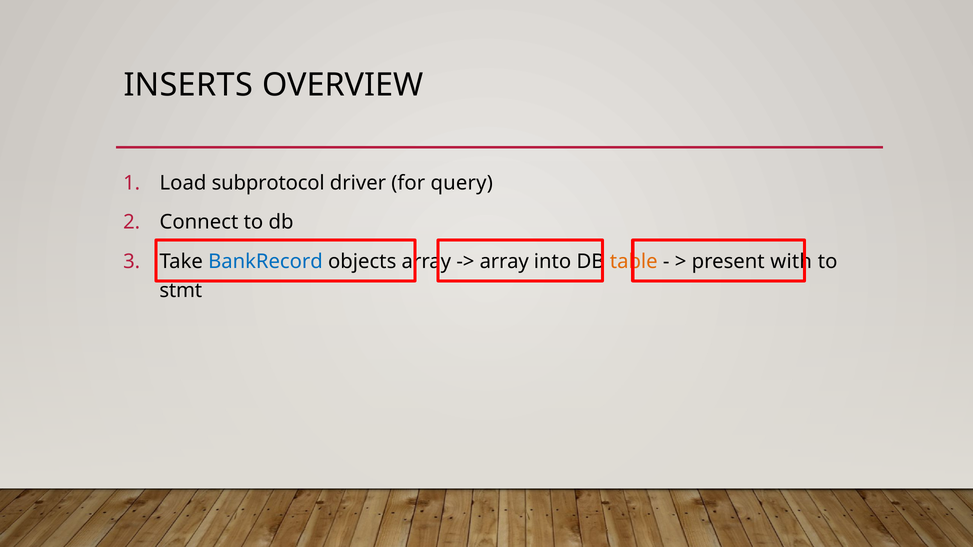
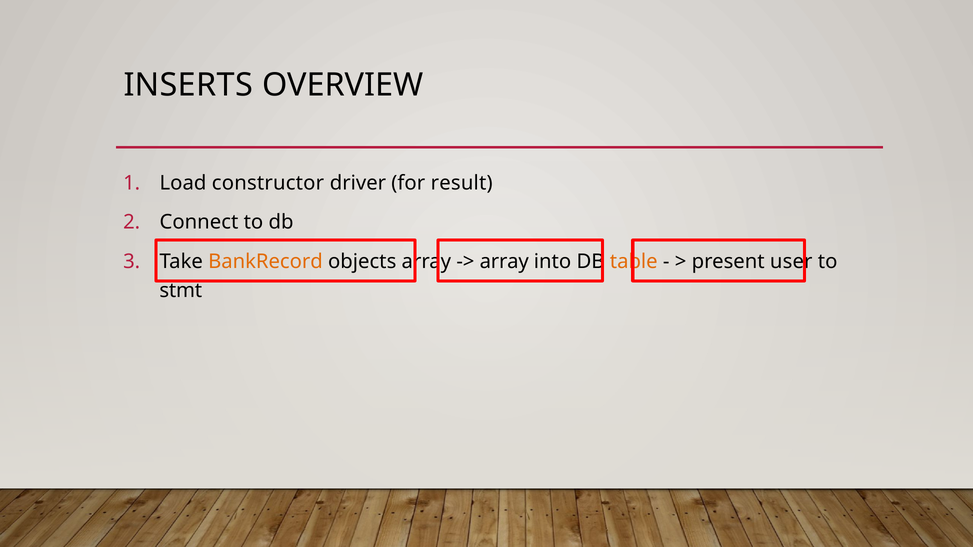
subprotocol: subprotocol -> constructor (268, 183)
query: query -> result (462, 183)
BankRecord colour: blue -> orange (265, 262)
with: with -> user (791, 262)
